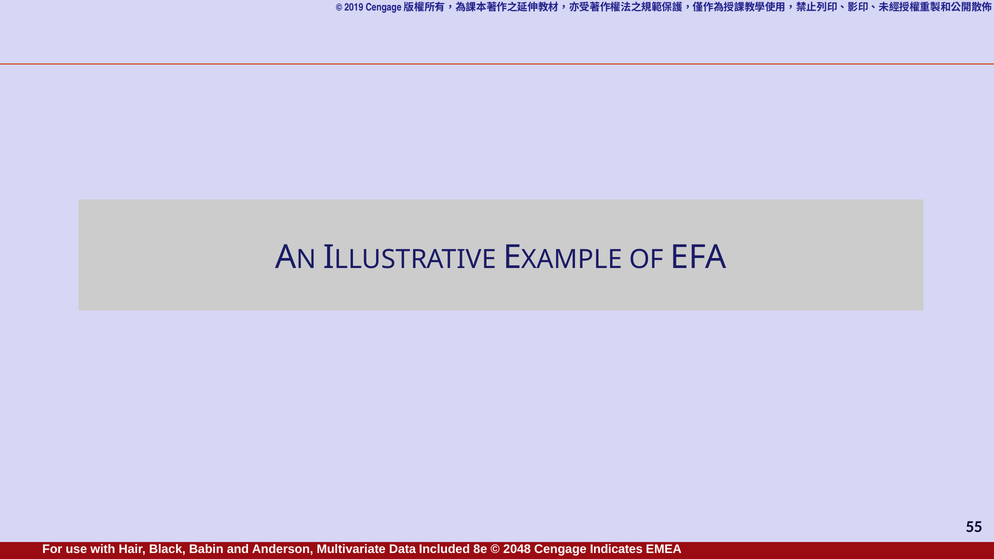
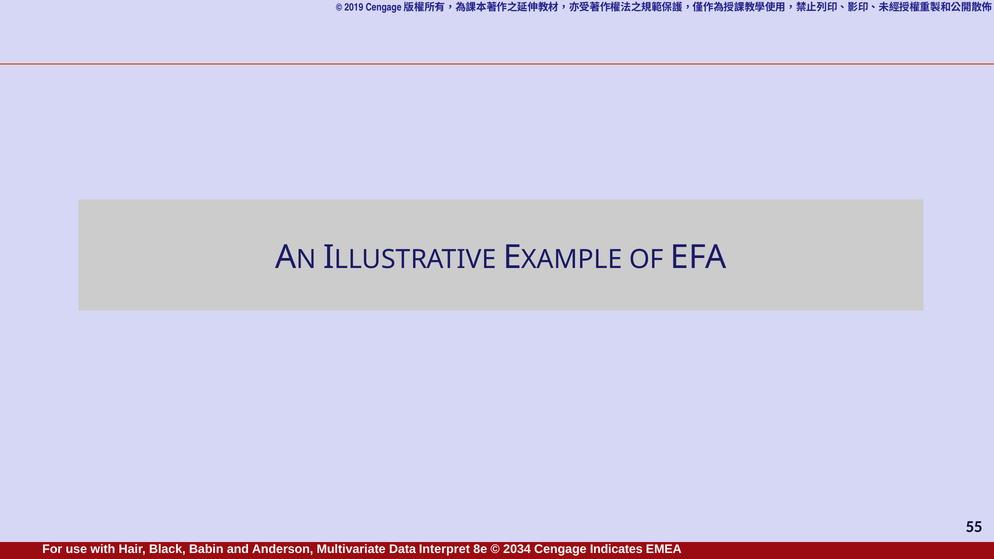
Included: Included -> Interpret (444, 549)
2048: 2048 -> 2034 (517, 549)
